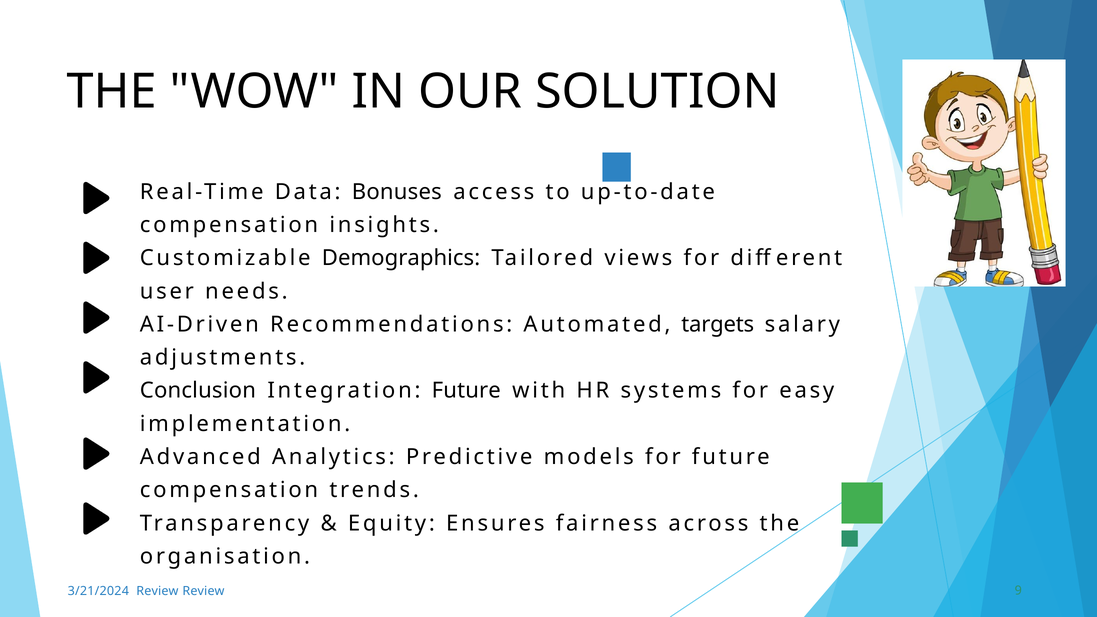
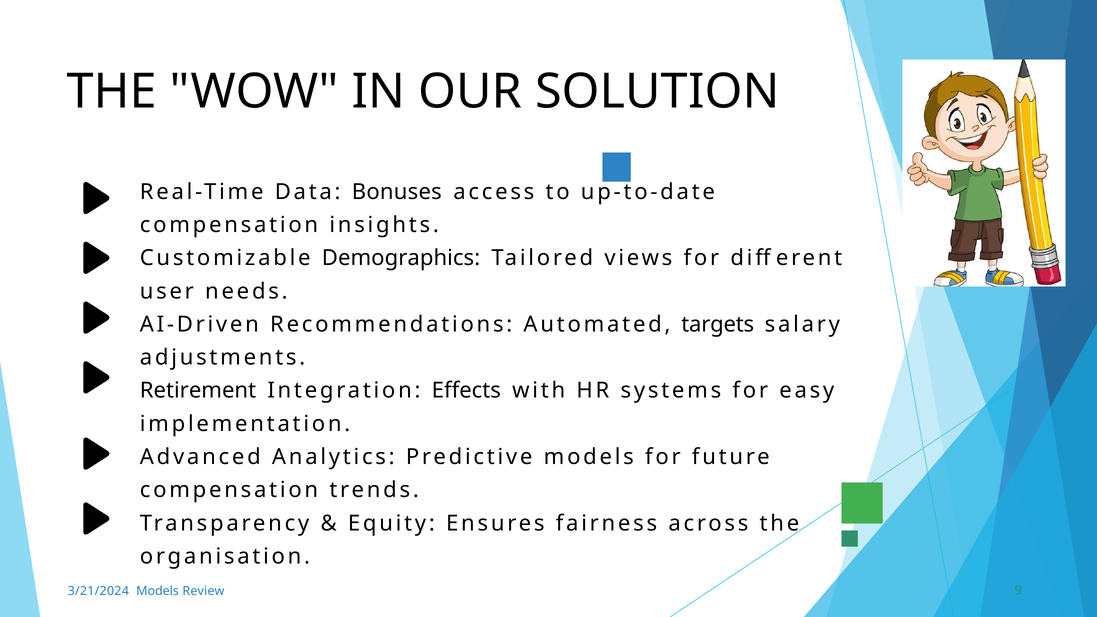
Conclusion: Conclusion -> Retirement (198, 391)
Integration Future: Future -> Effects (466, 391)
3/21/2024 Review: Review -> Models (158, 591)
